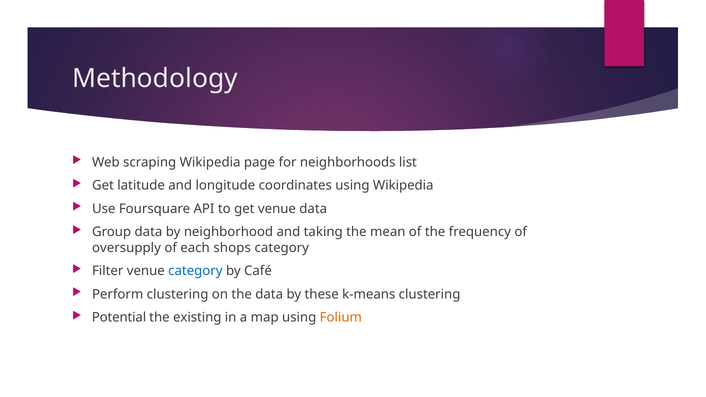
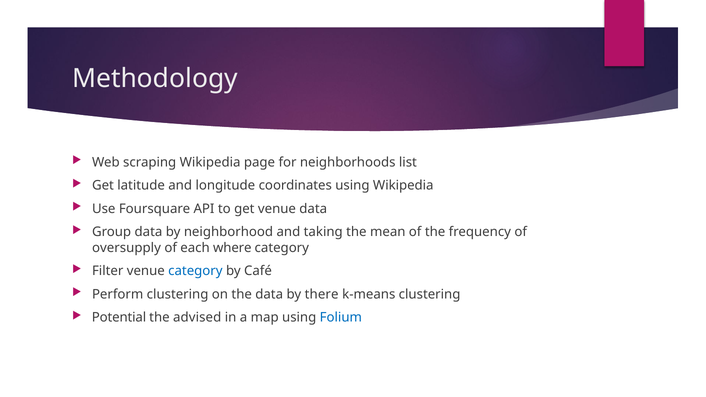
shops: shops -> where (232, 248)
these: these -> there (322, 294)
existing: existing -> advised (197, 318)
Folium colour: orange -> blue (341, 318)
